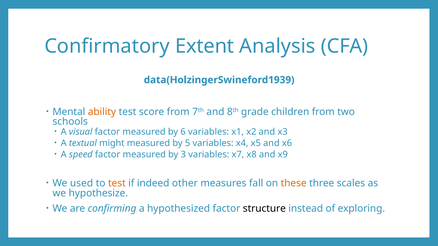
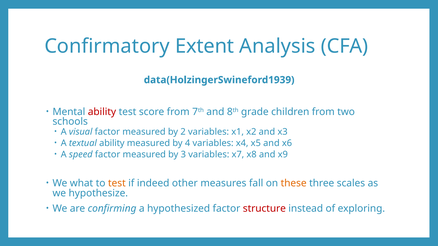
ability colour: orange -> red (102, 112)
6: 6 -> 2 (183, 132)
textual might: might -> ability (112, 143)
5: 5 -> 4 (188, 143)
used: used -> what (82, 184)
structure colour: black -> red (264, 209)
